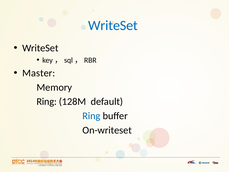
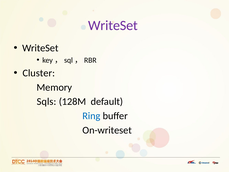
WriteSet colour: blue -> purple (113, 25)
Master: Master -> Cluster (39, 73)
Ring: Ring -> Sqls (47, 101)
